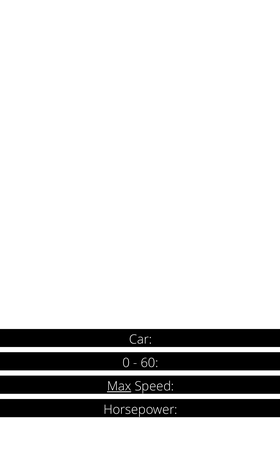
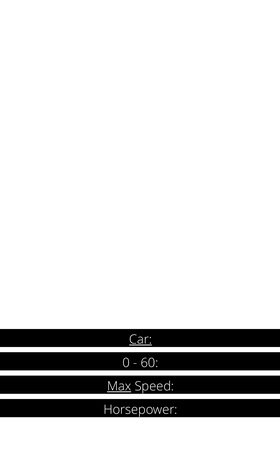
Car underline: none -> present (140, 339)
